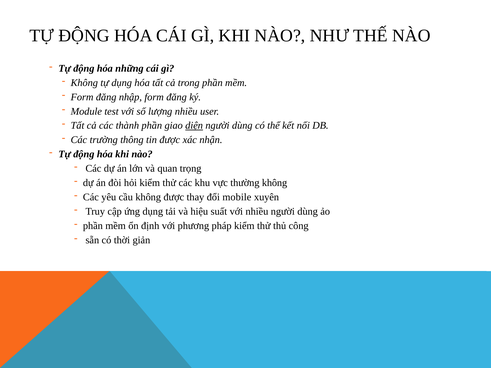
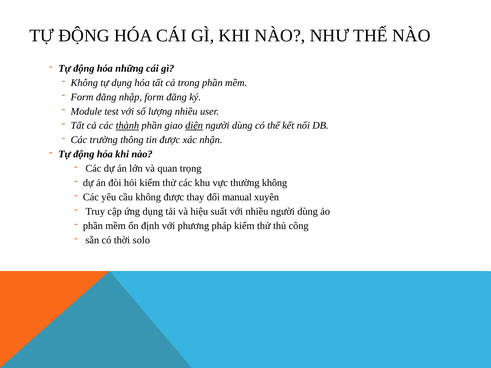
thành underline: none -> present (127, 126)
mobile: mobile -> manual (237, 197)
giản: giản -> solo (141, 240)
